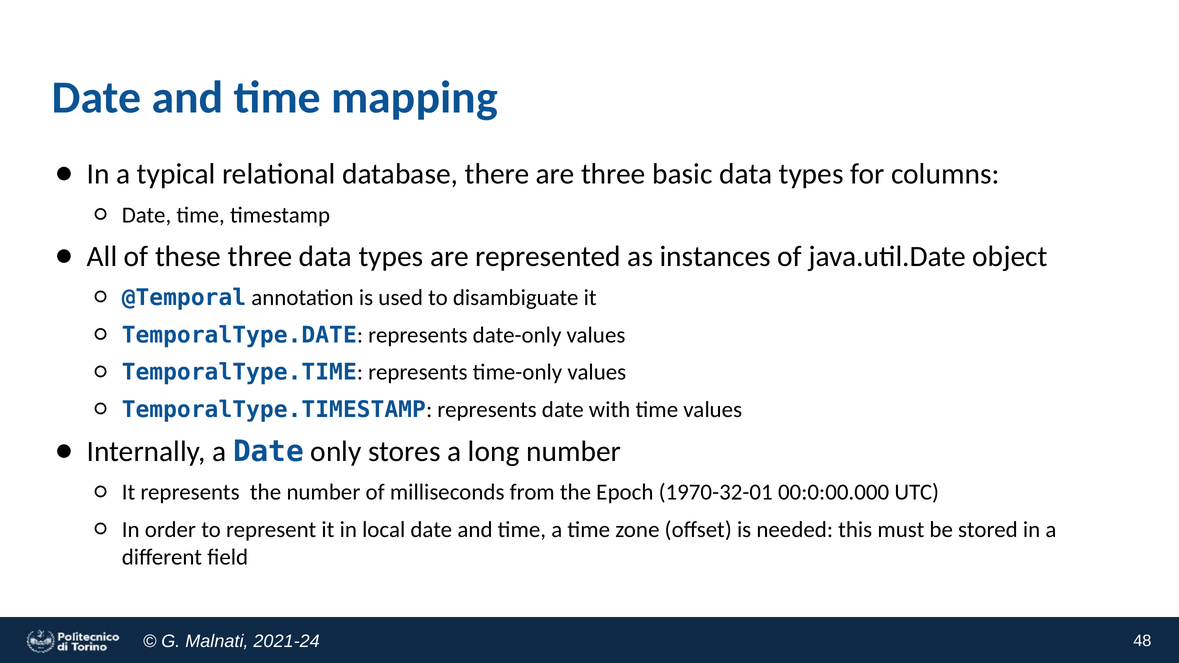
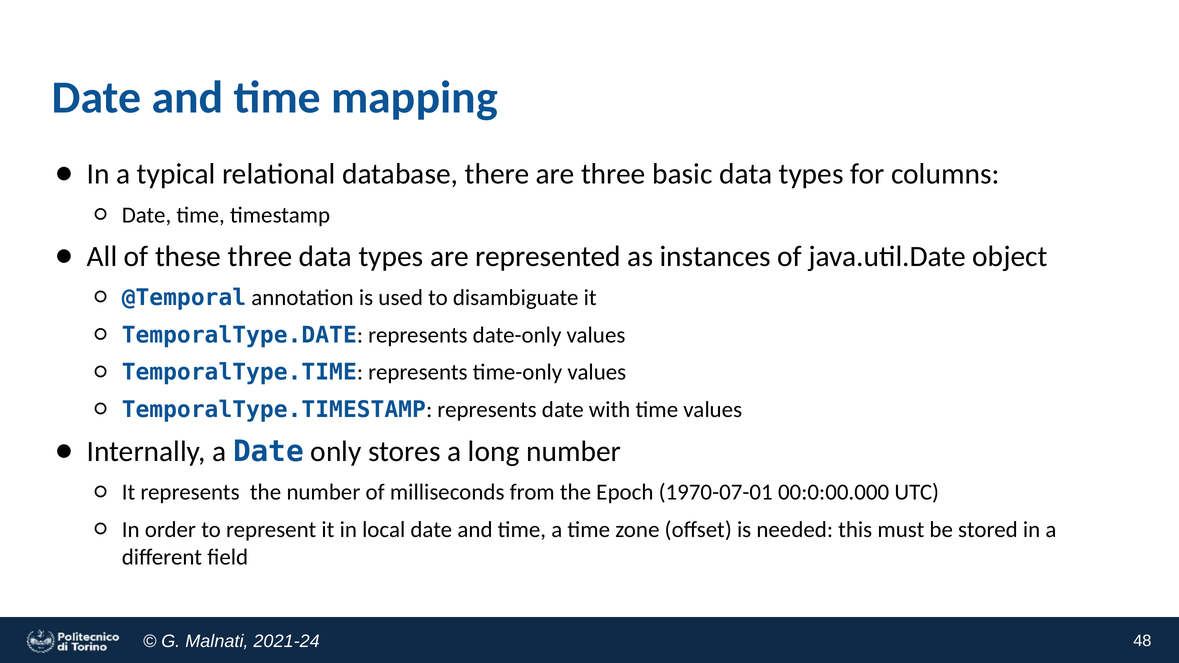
1970-32-01: 1970-32-01 -> 1970-07-01 (716, 493)
